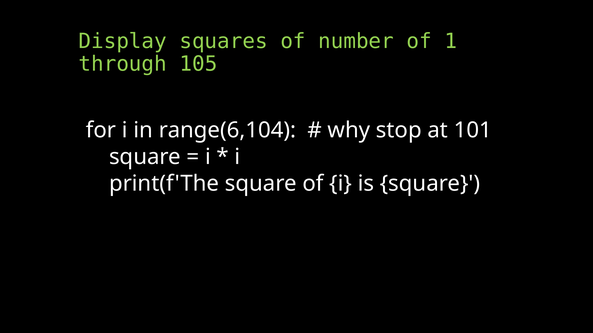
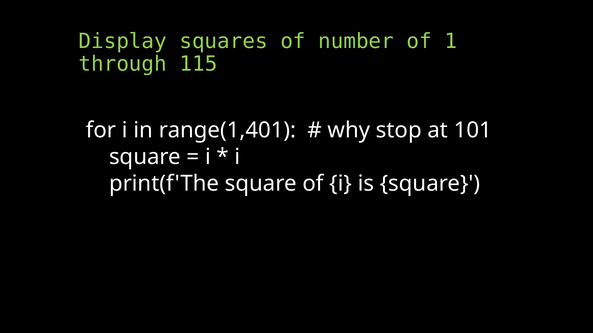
105: 105 -> 115 (198, 64)
range(6,104: range(6,104 -> range(1,401 (227, 130)
